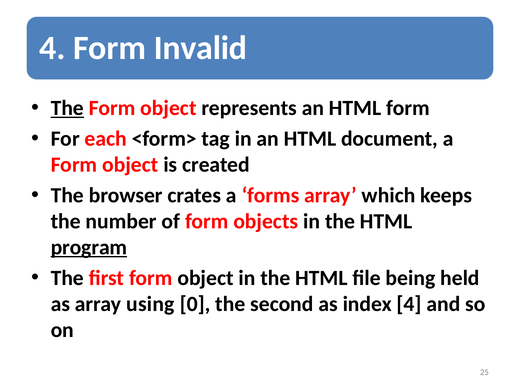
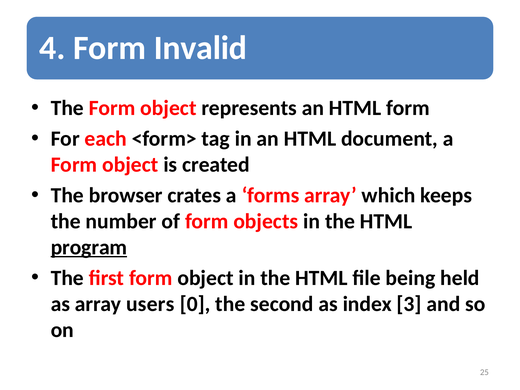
The underline: present -> none (67, 108)
using: using -> users (150, 304)
index 4: 4 -> 3 (409, 304)
